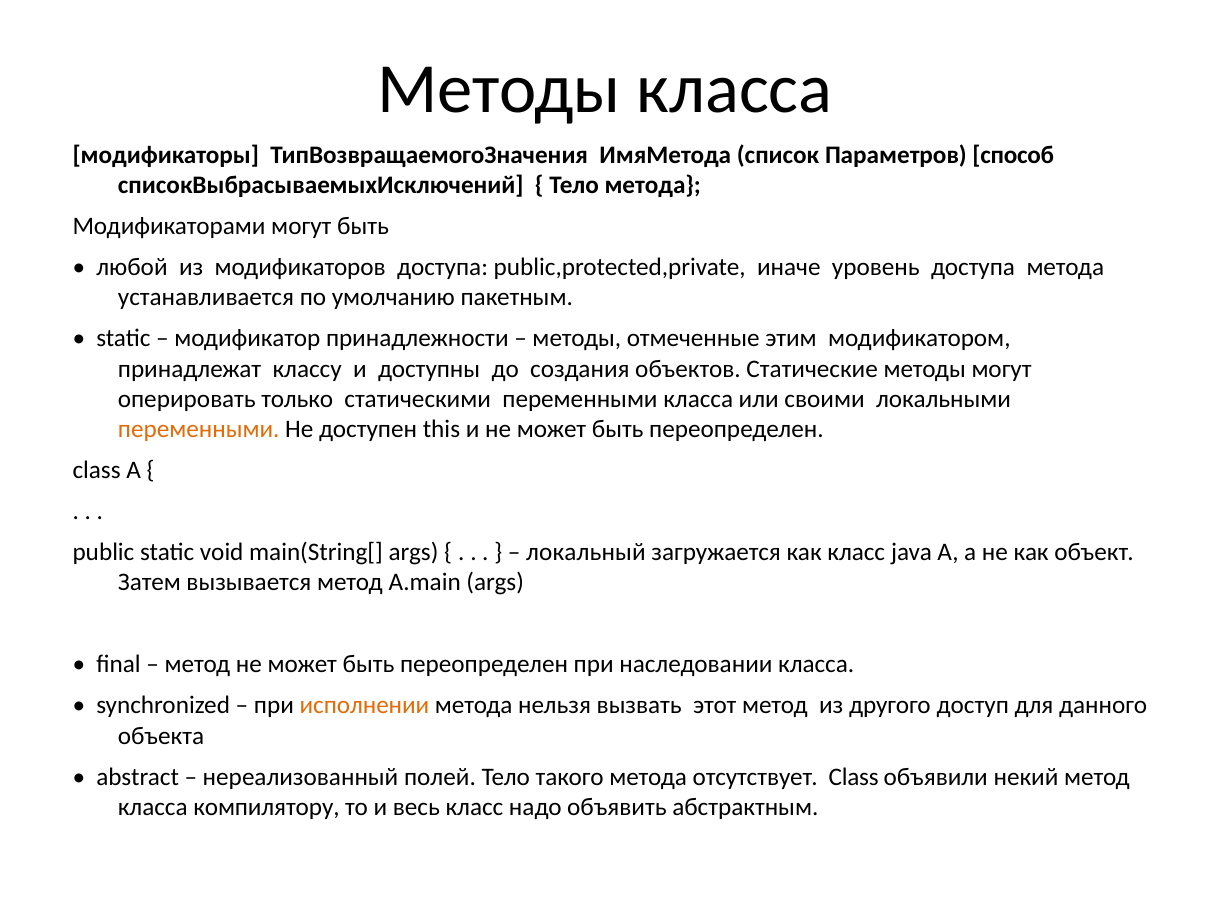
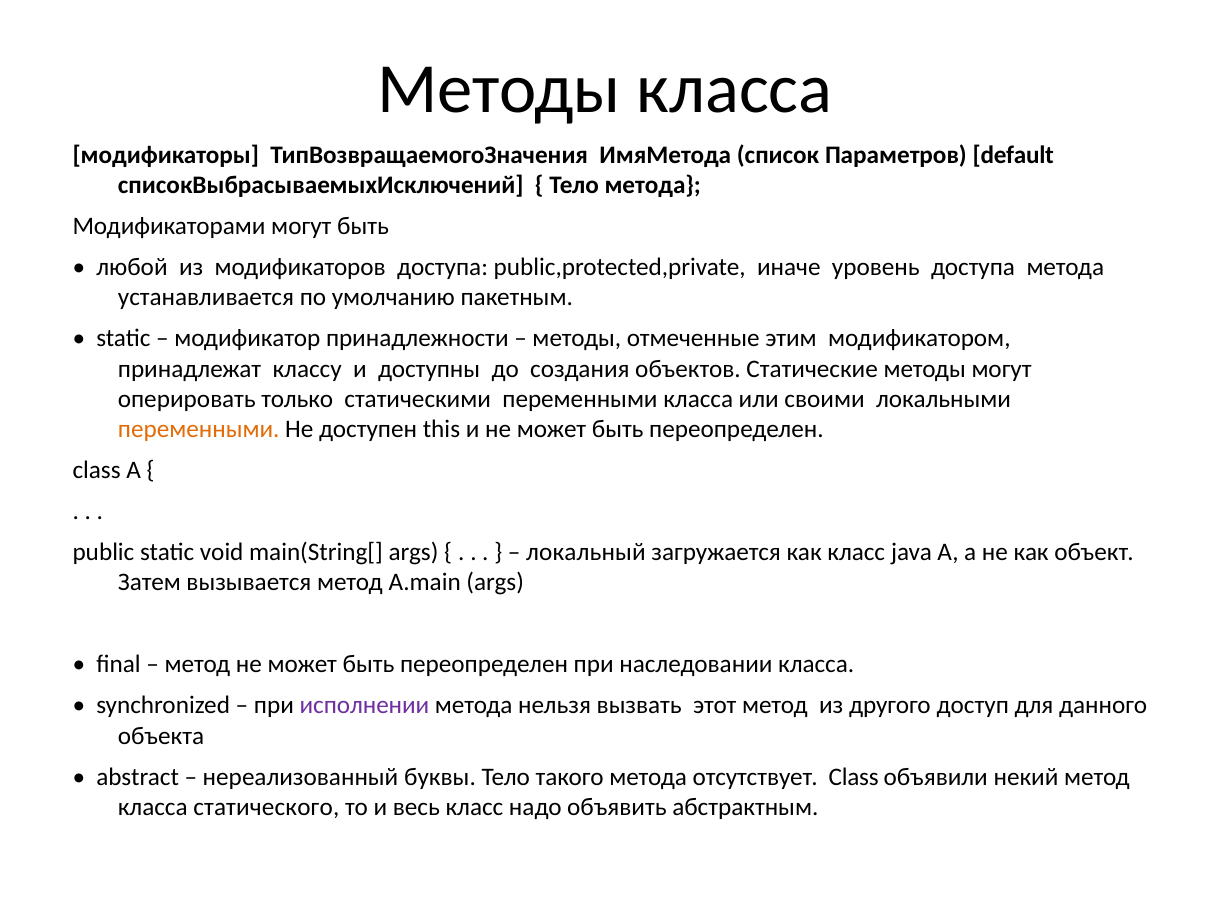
способ: способ -> default (1013, 155)
исполнении colour: orange -> purple (364, 706)
полей: полей -> буквы (440, 777)
компилятору: компилятору -> статического (266, 807)
